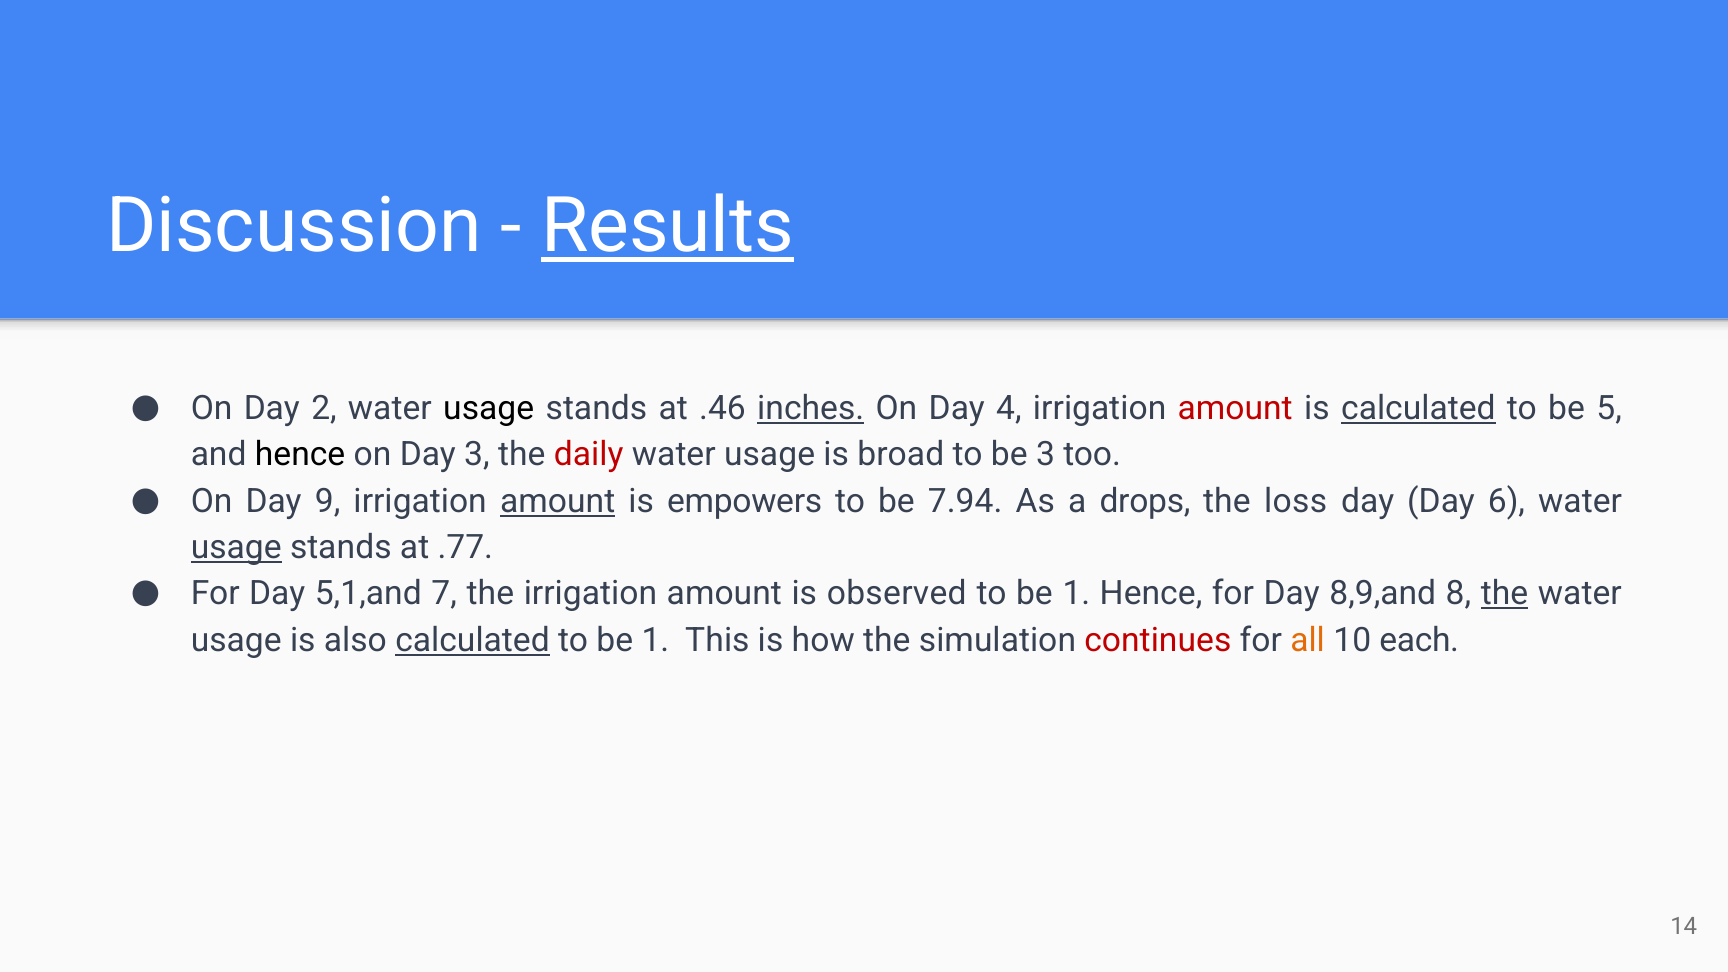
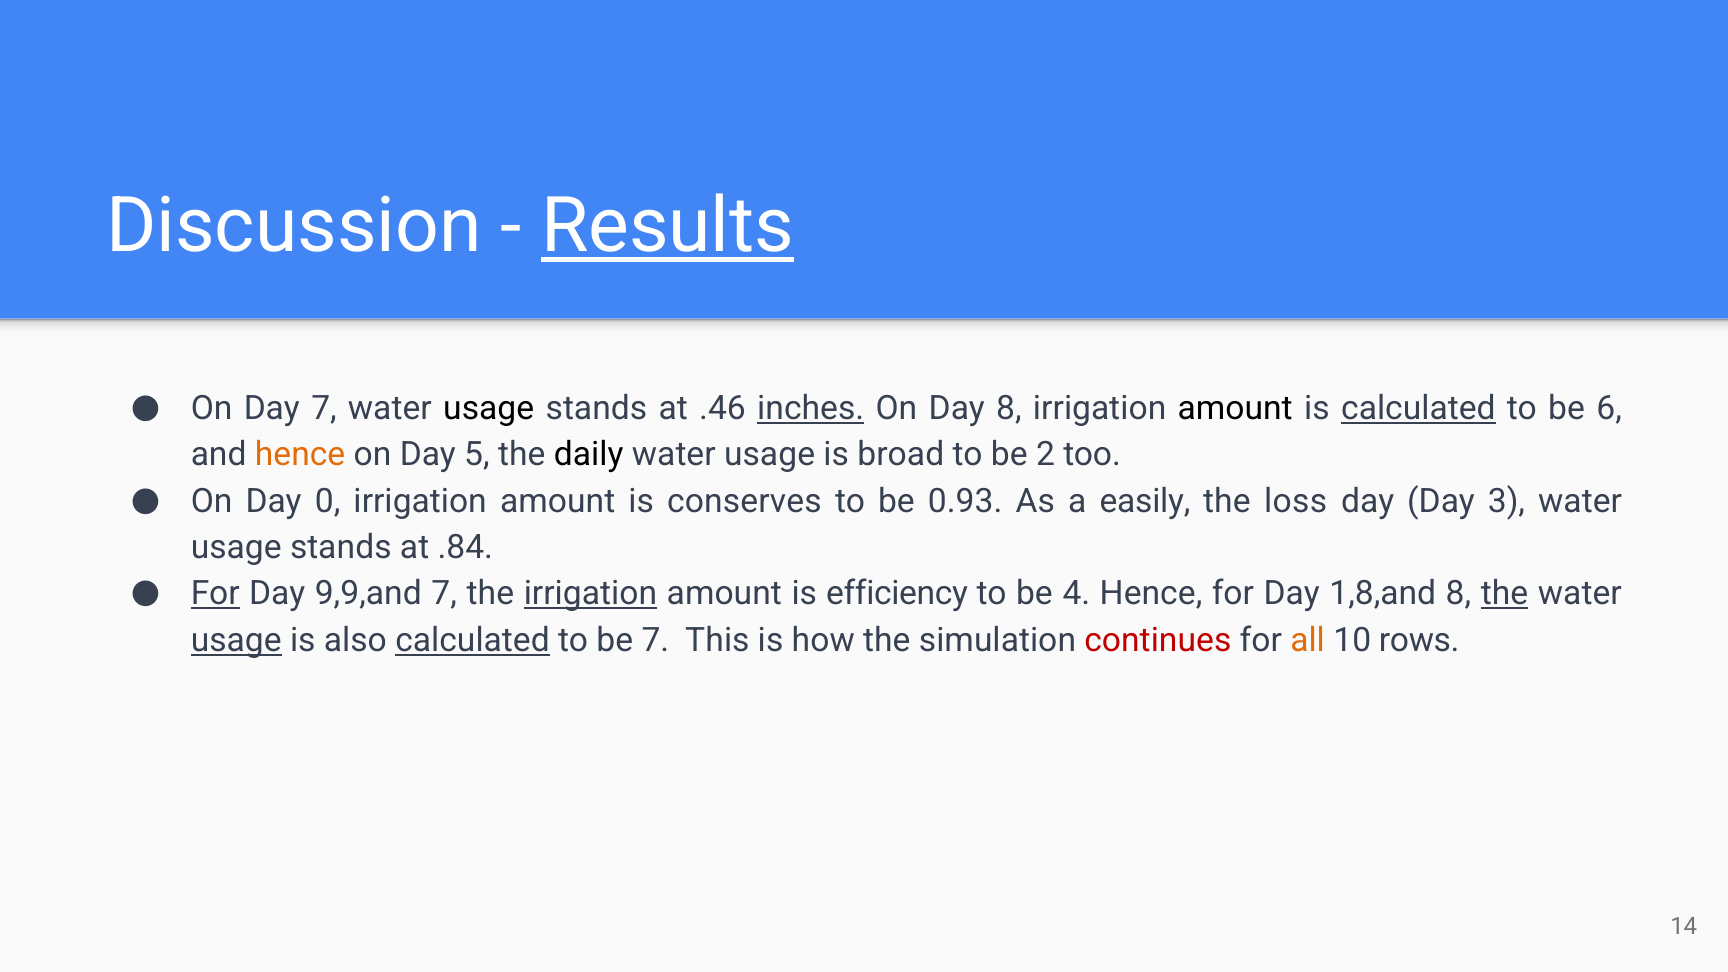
Day 2: 2 -> 7 (324, 408)
Day 4: 4 -> 8 (1009, 408)
amount colour: red -> black (1235, 408)
5: 5 -> 6 (1609, 408)
hence colour: black -> orange (300, 455)
Day 3: 3 -> 5 (477, 455)
daily colour: red -> black (589, 455)
be 3: 3 -> 2 (1045, 455)
9: 9 -> 0 (328, 501)
amount underline: present -> none (558, 501)
empowers: empowers -> conserves (744, 501)
7.94: 7.94 -> 0.93 (965, 501)
drops: drops -> easily (1145, 501)
6: 6 -> 3 (1506, 501)
usage underline: present -> none (236, 547)
.77: .77 -> .84 (465, 547)
For underline: none -> present (215, 594)
5,1,and: 5,1,and -> 9,9,and (368, 594)
irrigation underline: none -> present (590, 594)
observed: observed -> efficiency (897, 594)
1: 1 -> 4 (1076, 594)
8,9,and: 8,9,and -> 1,8,and (1383, 594)
usage underline: none -> present (236, 640)
1: 1 -> 7 (655, 640)
each: each -> rows (1419, 640)
